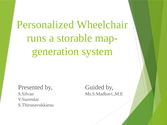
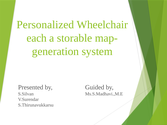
runs: runs -> each (37, 38)
